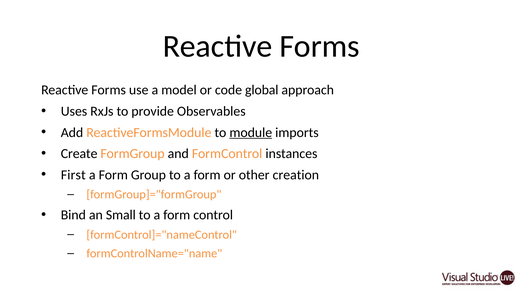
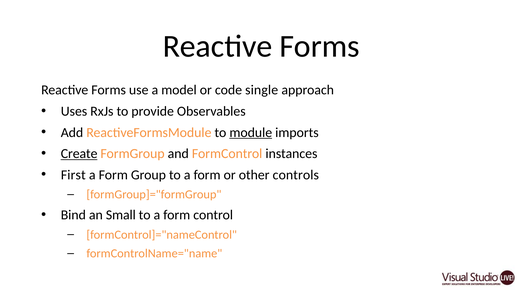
global: global -> single (262, 90)
Create underline: none -> present (79, 154)
creation: creation -> controls (296, 175)
